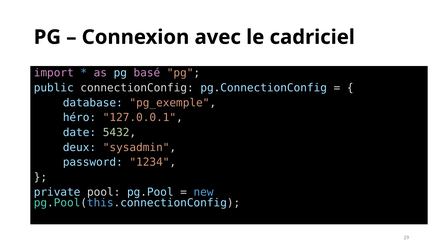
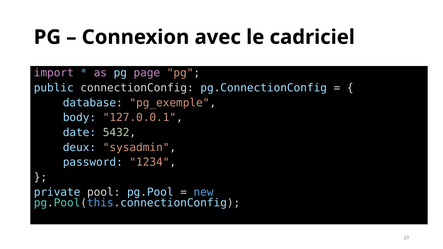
basé: basé -> page (147, 73)
héro: héro -> body (79, 118)
